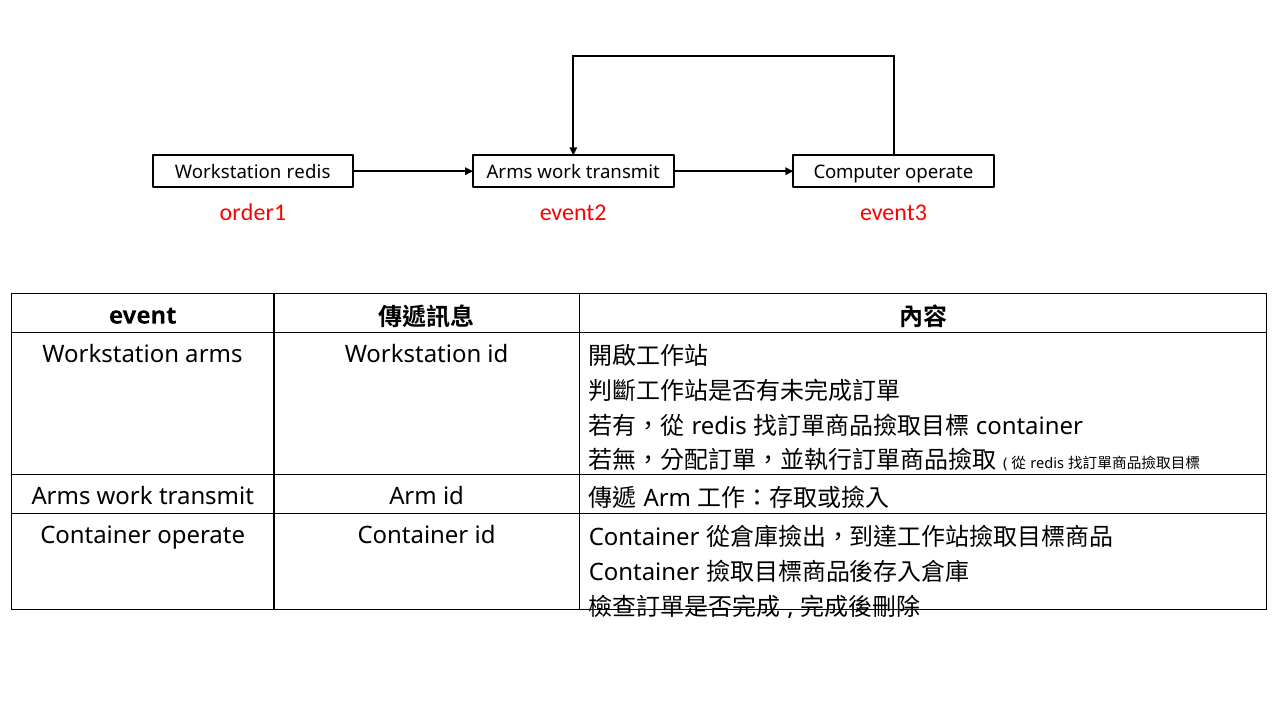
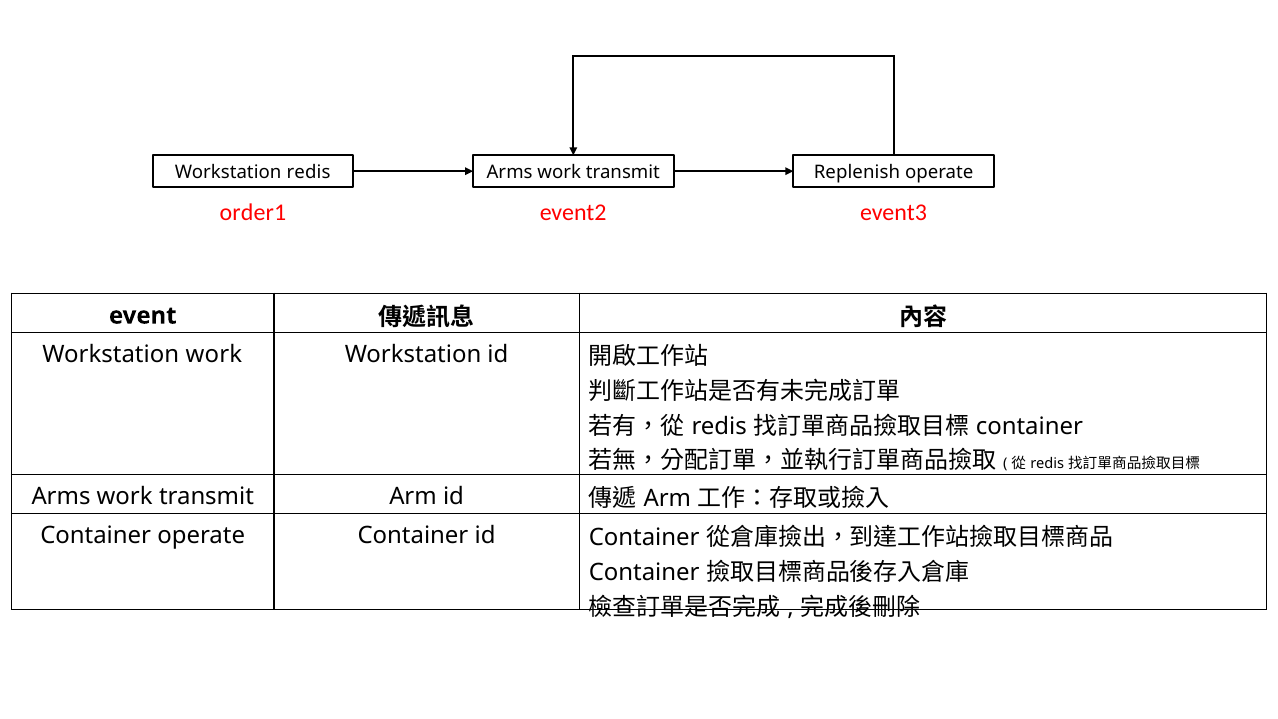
Computer: Computer -> Replenish (857, 172)
Workstation arms: arms -> work (214, 354)
